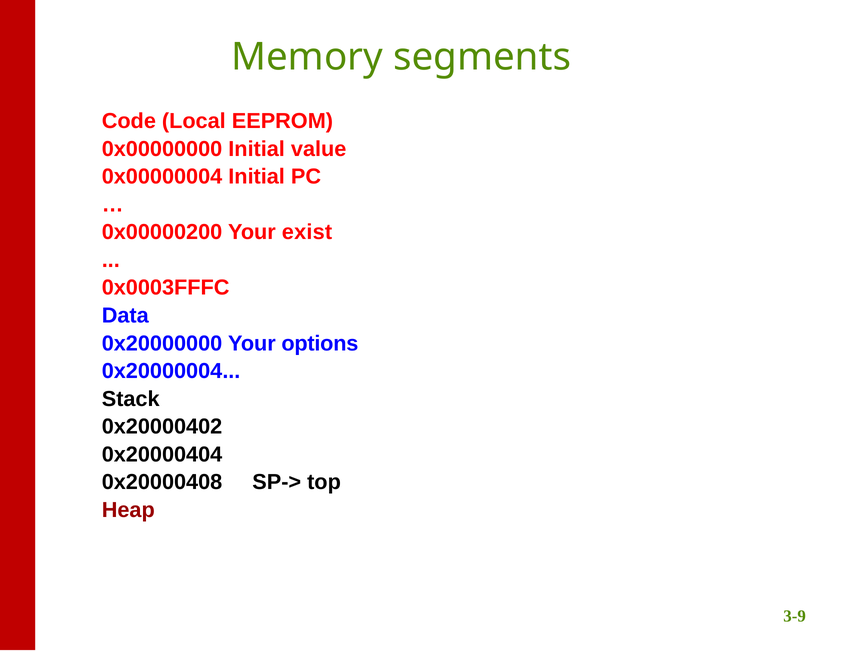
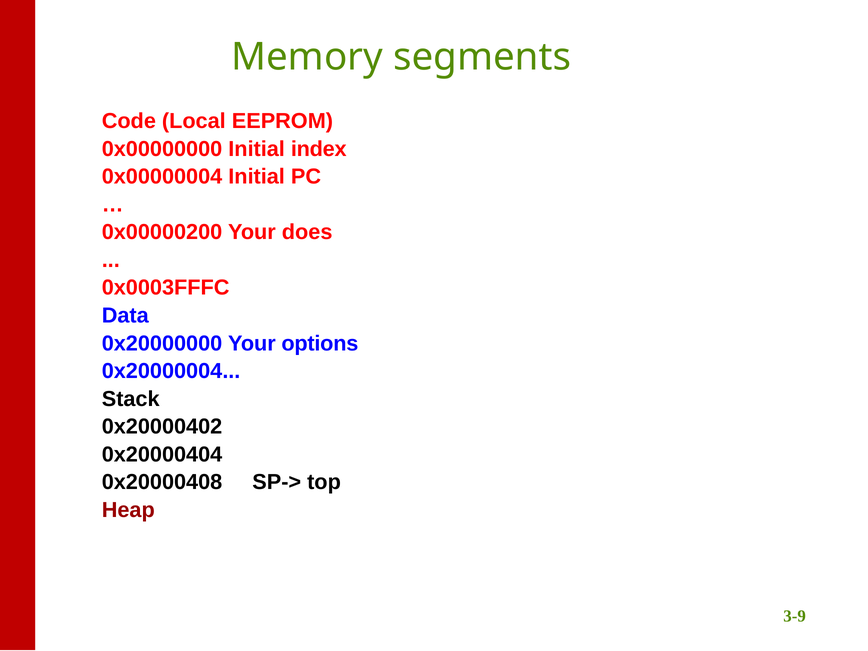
value: value -> index (319, 149)
exist: exist -> does (307, 232)
